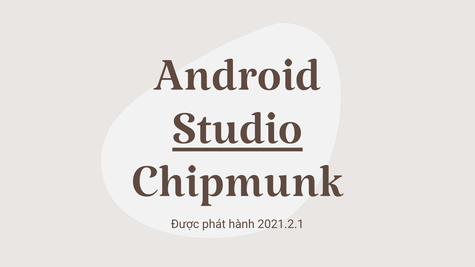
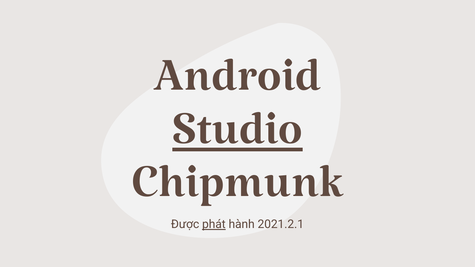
phát underline: none -> present (214, 225)
